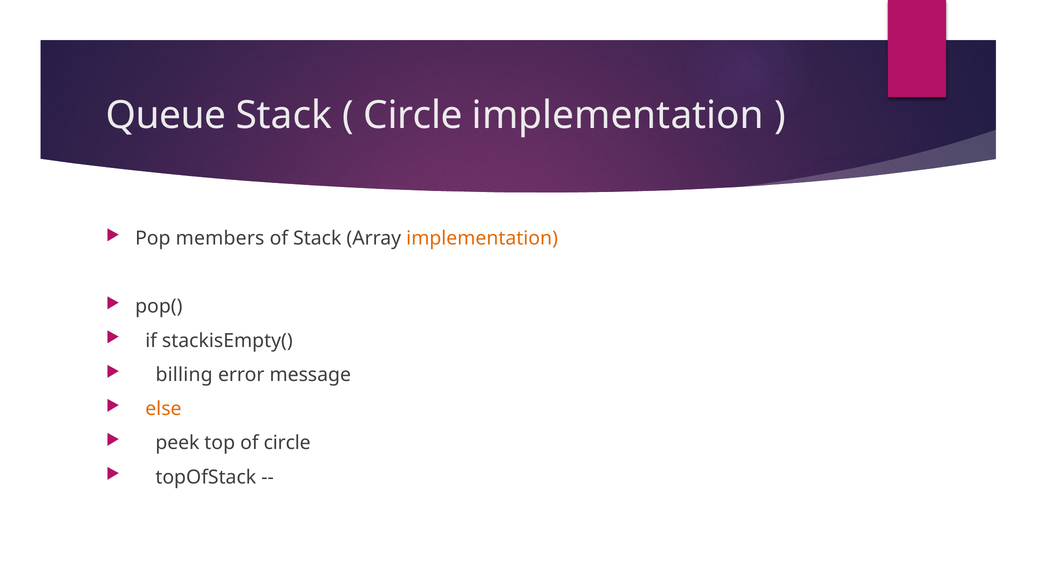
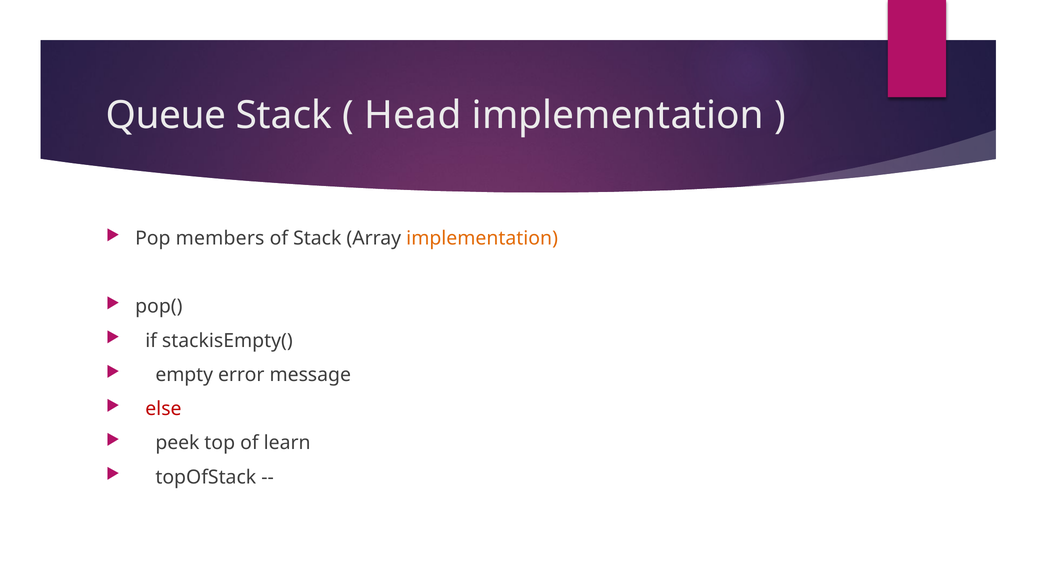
Circle: Circle -> Head (413, 116)
billing: billing -> empty (184, 375)
else colour: orange -> red (163, 409)
of circle: circle -> learn (287, 443)
